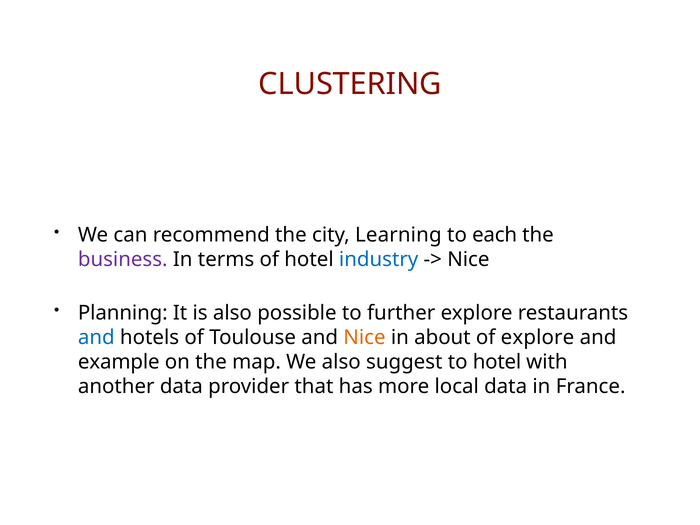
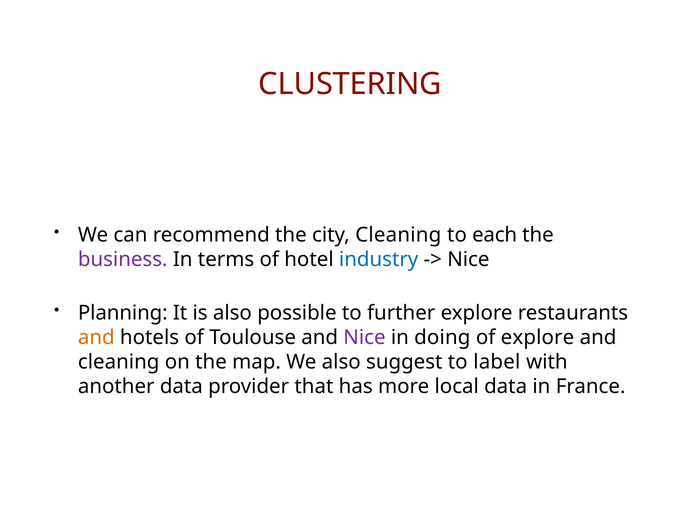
city Learning: Learning -> Cleaning (398, 235)
and colour: blue -> orange (96, 337)
Nice colour: orange -> purple (364, 337)
about: about -> doing (442, 337)
example: example -> cleaning (119, 362)
to hotel: hotel -> label (497, 362)
